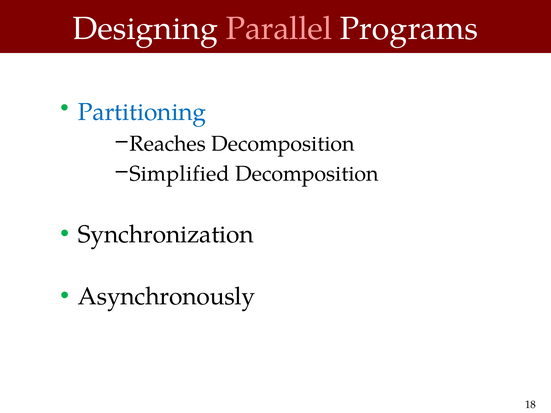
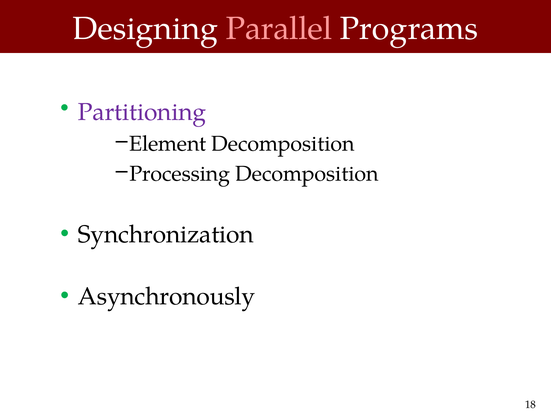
Partitioning colour: blue -> purple (142, 112)
Reaches: Reaches -> Element (168, 144)
Simplified: Simplified -> Processing (180, 174)
